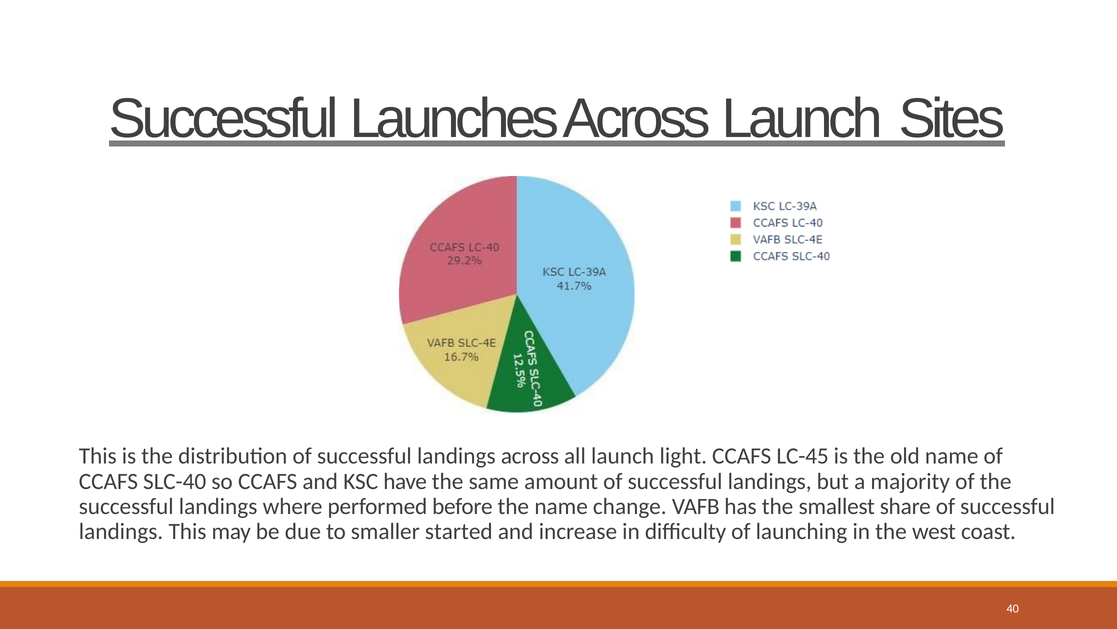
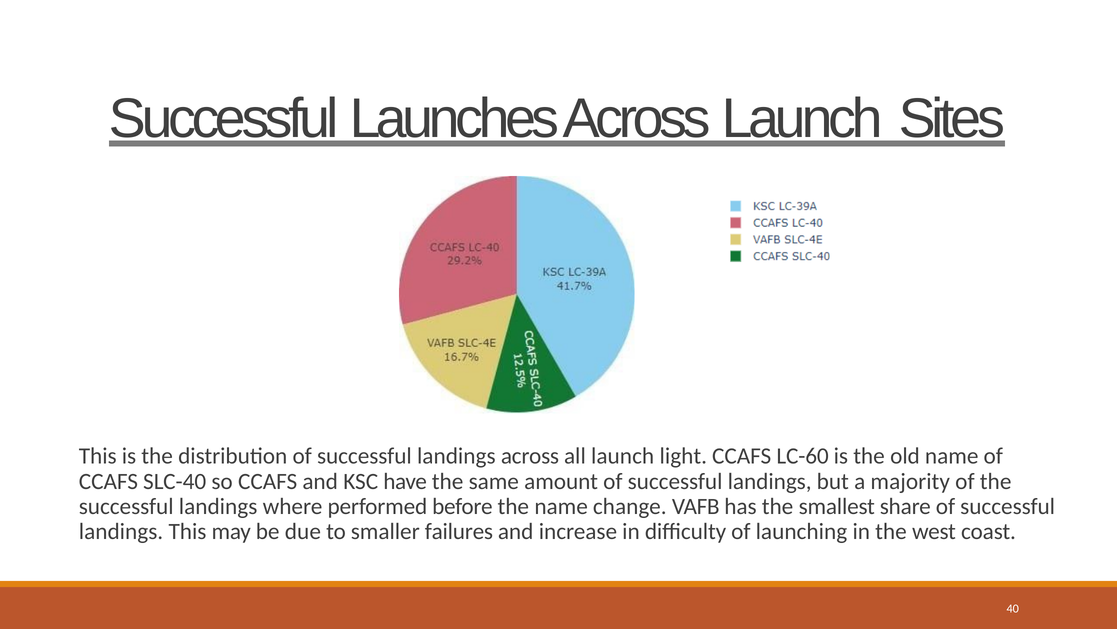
LC-45: LC-45 -> LC-60 (803, 456)
started: started -> failures (459, 531)
